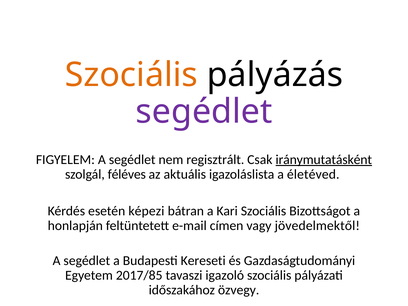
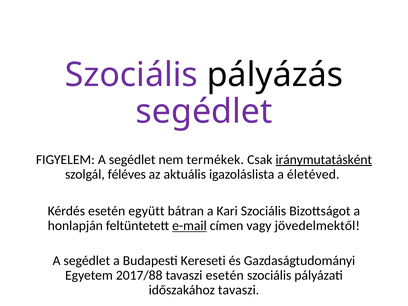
Szociális colour: orange -> purple (131, 75)
regisztrált: regisztrált -> termékek (215, 160)
képezi: képezi -> együtt (146, 211)
e-mail underline: none -> present (189, 226)
2017/85: 2017/85 -> 2017/88 (139, 275)
tavaszi igazoló: igazoló -> esetén (225, 275)
időszakához özvegy: özvegy -> tavaszi (239, 290)
